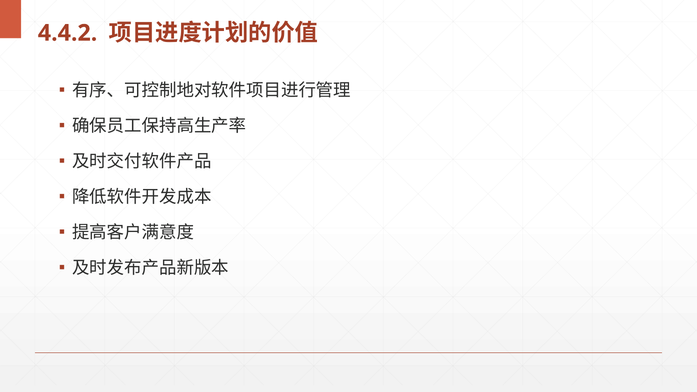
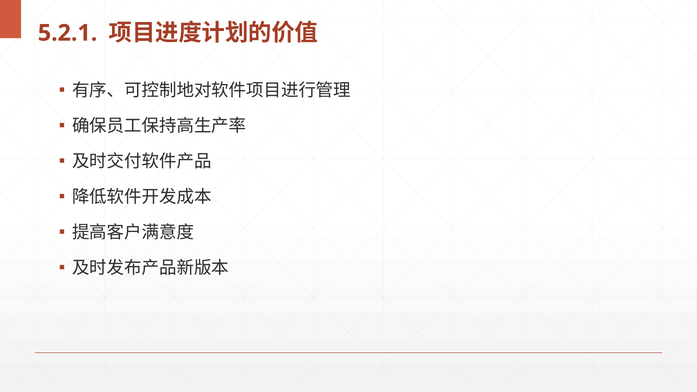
4.4.2: 4.4.2 -> 5.2.1 (68, 33)
